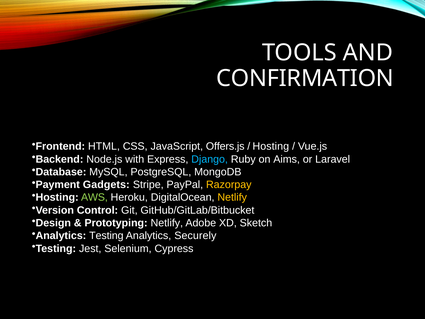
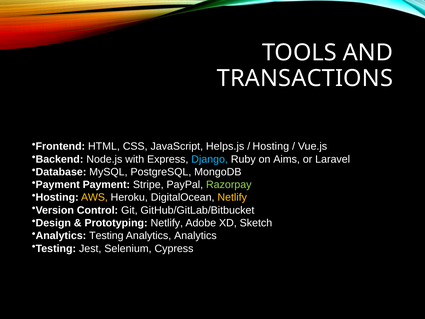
CONFIRMATION: CONFIRMATION -> TRANSACTIONS (305, 78)
Offers.js: Offers.js -> Helps.js (225, 146)
Payment Gadgets: Gadgets -> Payment (106, 185)
Razorpay colour: yellow -> light green (229, 185)
AWS colour: light green -> yellow (94, 197)
Analytics Securely: Securely -> Analytics (195, 236)
